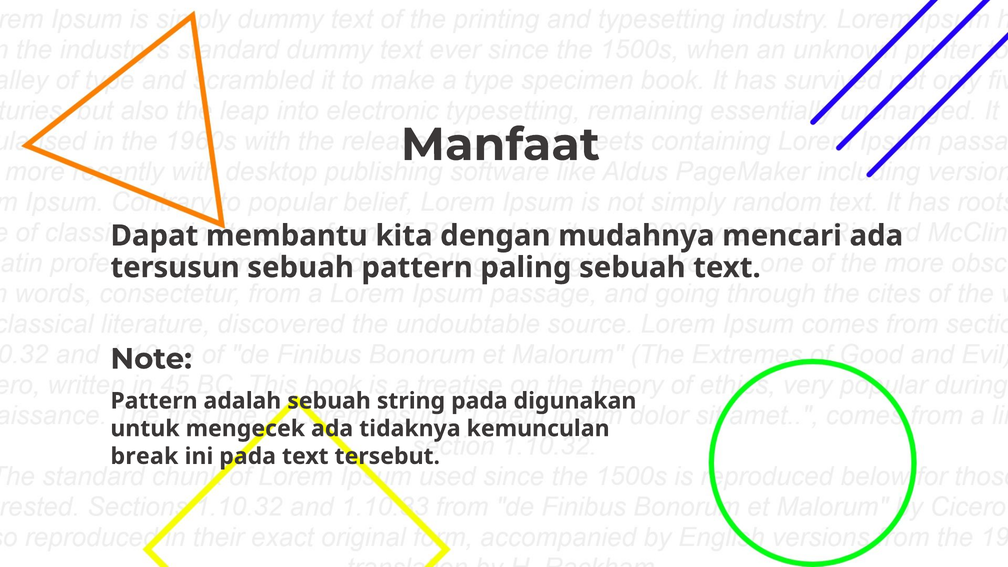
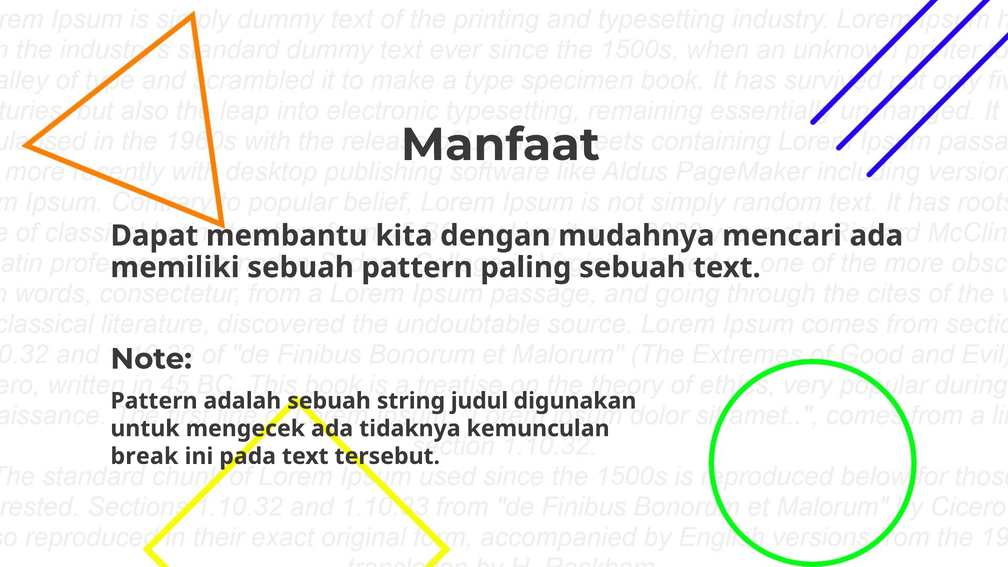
tersusun: tersusun -> memiliki (175, 268)
string pada: pada -> judul (479, 401)
